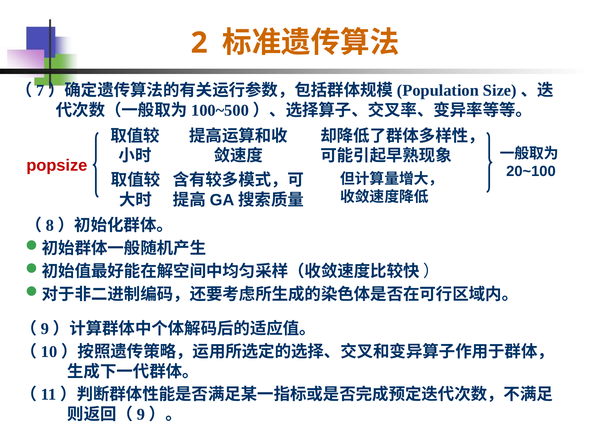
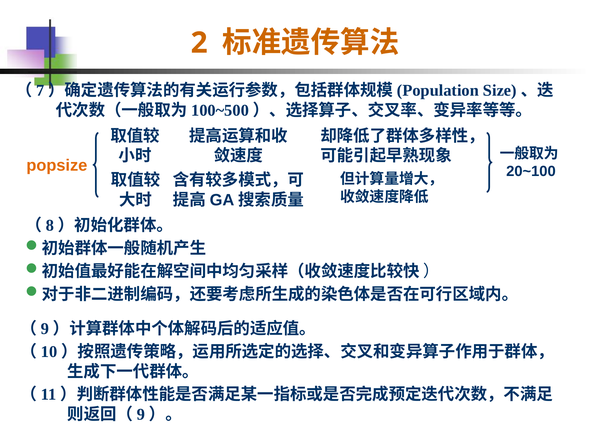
popsize colour: red -> orange (57, 165)
